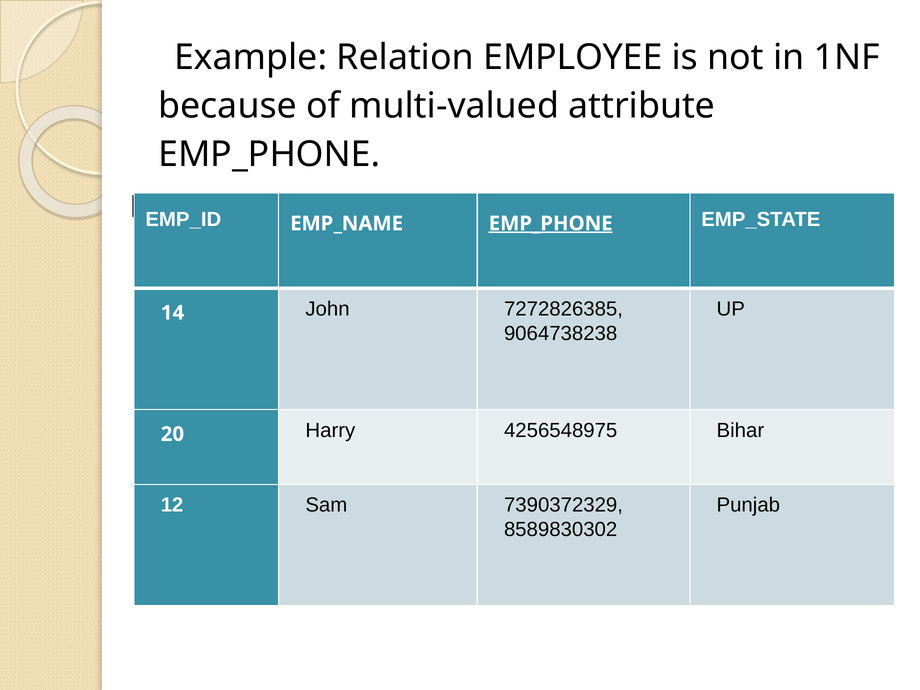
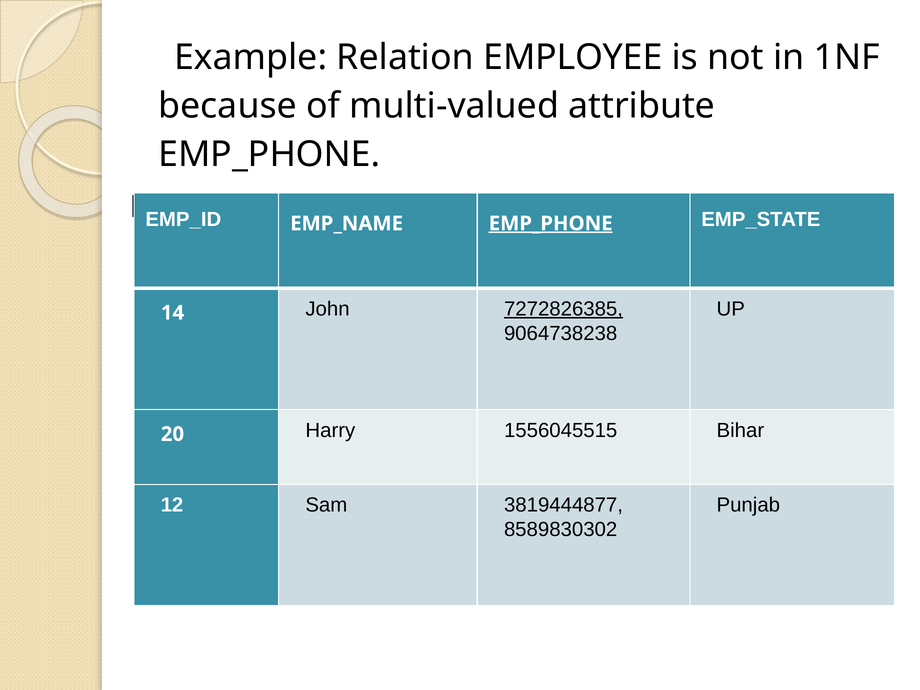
7272826385 underline: none -> present (564, 309)
4256548975: 4256548975 -> 1556045515 (561, 430)
7390372329: 7390372329 -> 3819444877 (564, 505)
